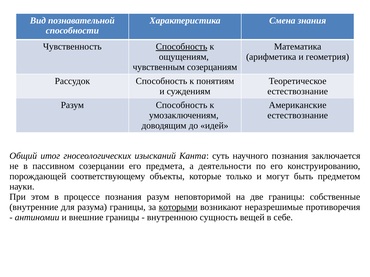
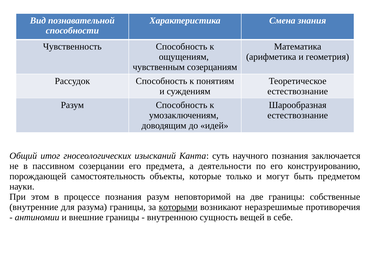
Способность underline: present -> none (182, 47)
Американские: Американские -> Шарообразная (298, 105)
соответствующему: соответствующему -> самостоятельность (108, 177)
